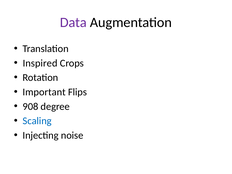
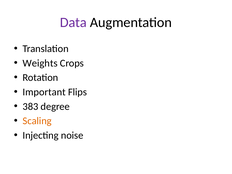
Inspired: Inspired -> Weights (40, 63)
908: 908 -> 383 (30, 106)
Scaling colour: blue -> orange (37, 121)
